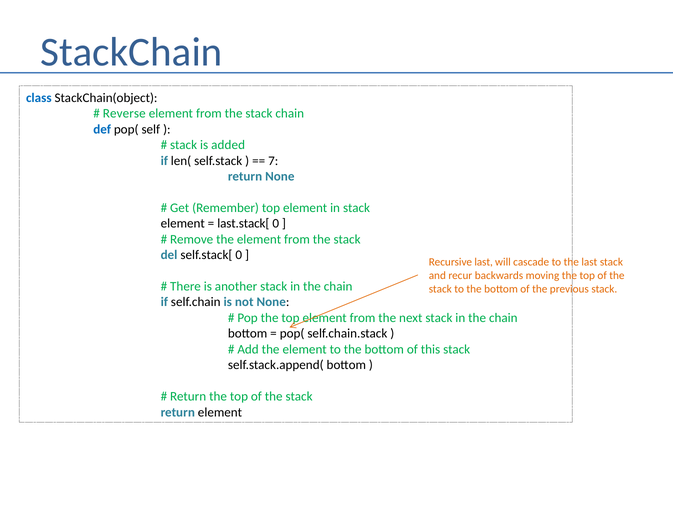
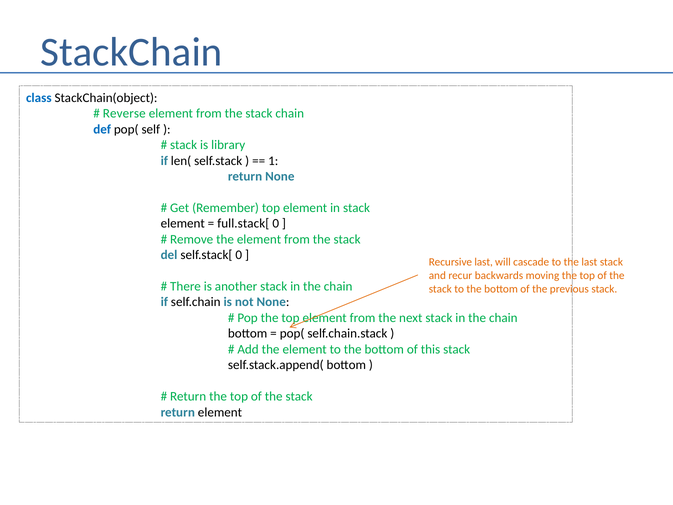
added: added -> library (228, 145)
7: 7 -> 1 (273, 161)
last.stack[: last.stack[ -> full.stack[ (243, 223)
